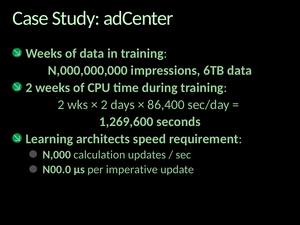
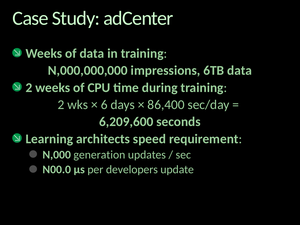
2: 2 -> 6 (104, 105)
1,269,600: 1,269,600 -> 6,209,600 (126, 122)
calculation: calculation -> generation (99, 155)
imperative: imperative -> developers (132, 170)
